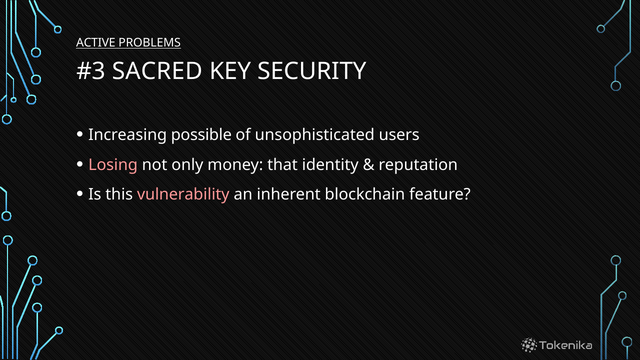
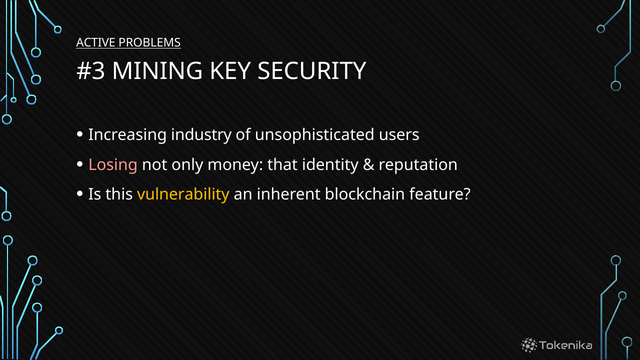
SACRED: SACRED -> MINING (157, 71)
possible: possible -> industry (201, 135)
vulnerability colour: pink -> yellow (183, 194)
